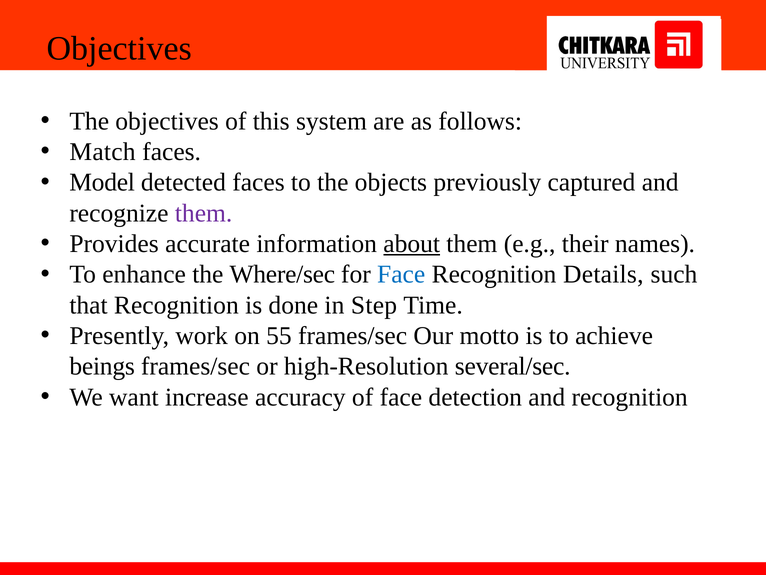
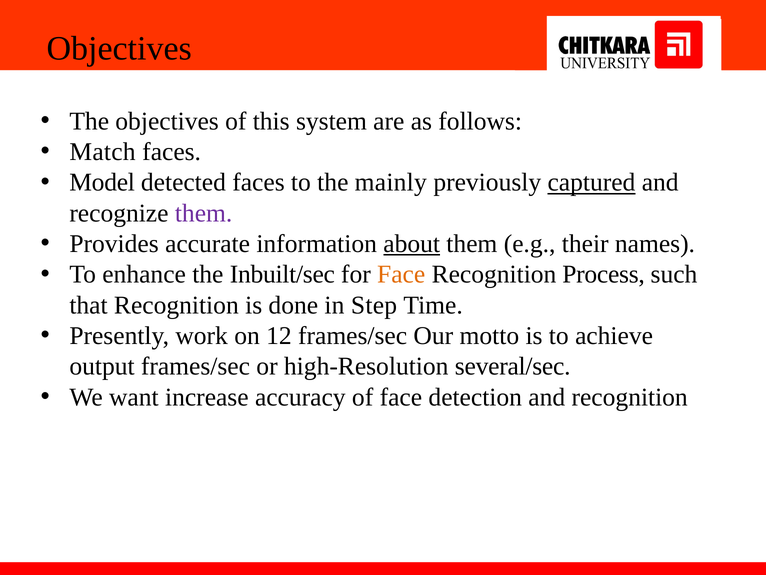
objects: objects -> mainly (391, 182)
captured underline: none -> present (591, 182)
Where/sec: Where/sec -> Inbuilt/sec (282, 274)
Face colour: blue -> orange (401, 274)
Details: Details -> Process (604, 274)
55: 55 -> 12 (279, 336)
beings: beings -> output (102, 366)
